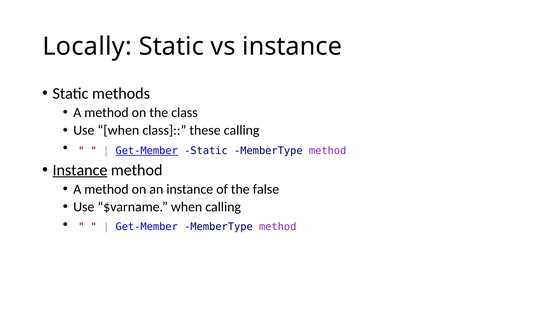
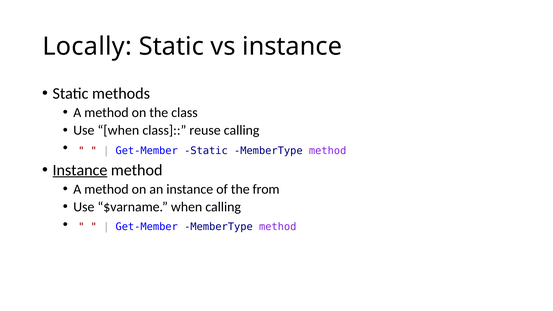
these: these -> reuse (205, 130)
Get-Member underline: present -> none (147, 151)
false: false -> from (266, 189)
